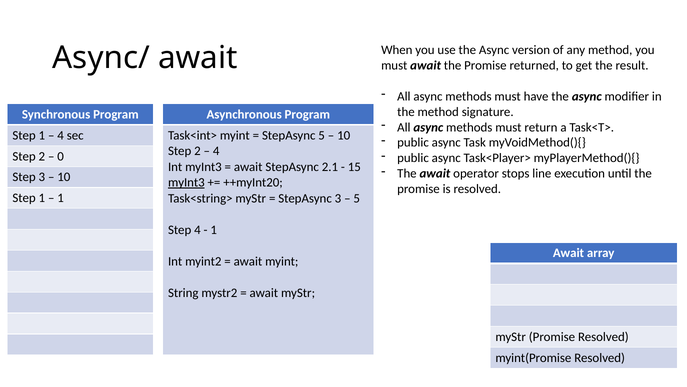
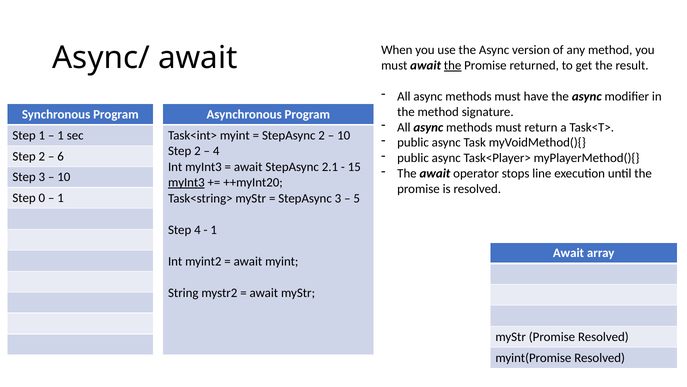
the underline: none -> present (453, 65)
4: 4 -> 1 (61, 135)
StepAsync 5: 5 -> 2 (322, 135)
0: 0 -> 6 (61, 156)
1: 1 -> 0 (42, 198)
